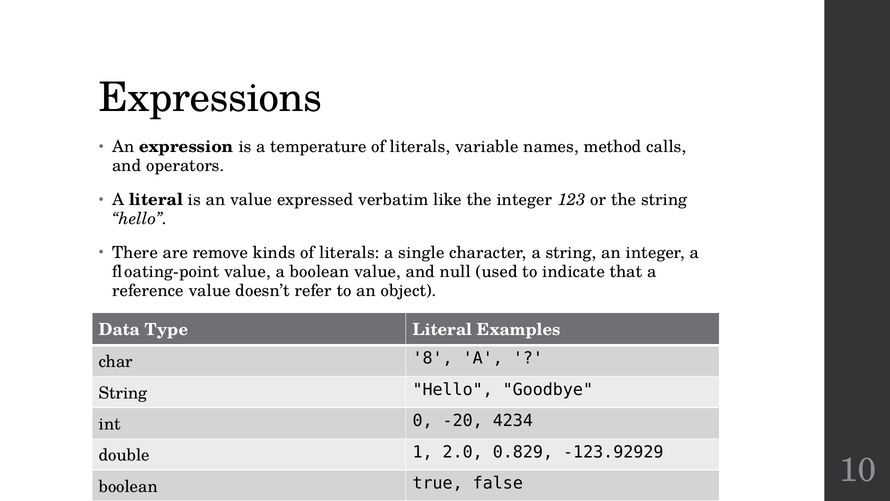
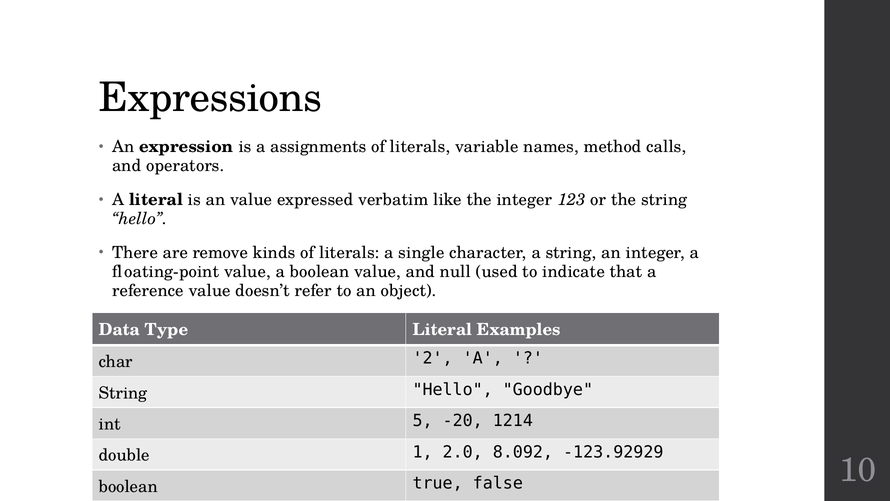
temperature: temperature -> assignments (318, 147)
8: 8 -> 2 (433, 358)
0: 0 -> 5 (423, 420)
4234: 4234 -> 1214 (513, 420)
0.829: 0.829 -> 8.092 (523, 452)
